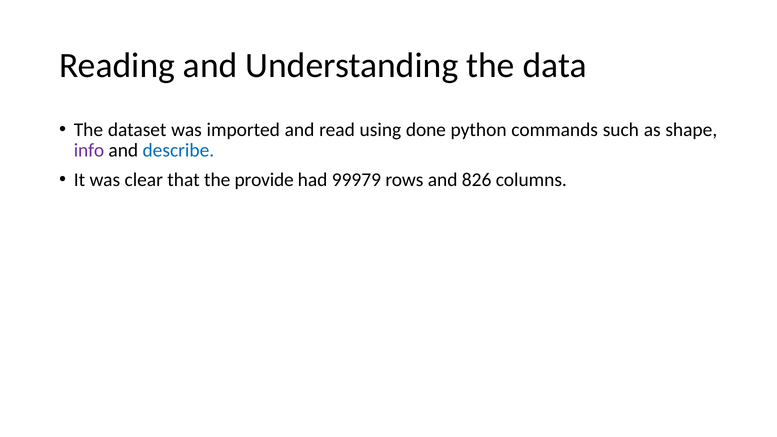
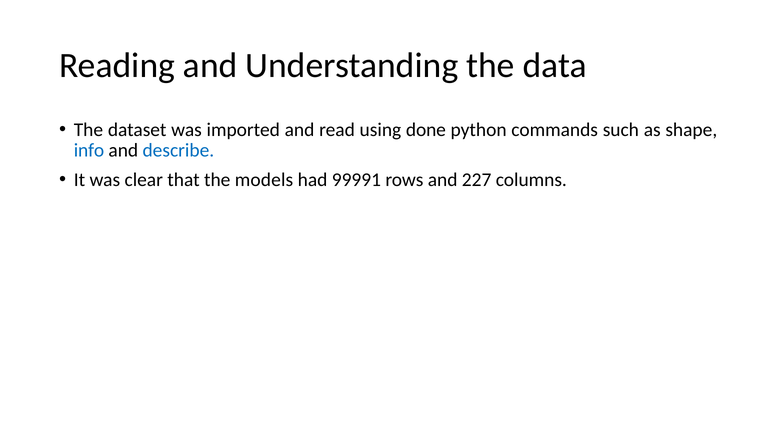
info colour: purple -> blue (89, 151)
provide: provide -> models (264, 180)
99979: 99979 -> 99991 (356, 180)
826: 826 -> 227 (477, 180)
